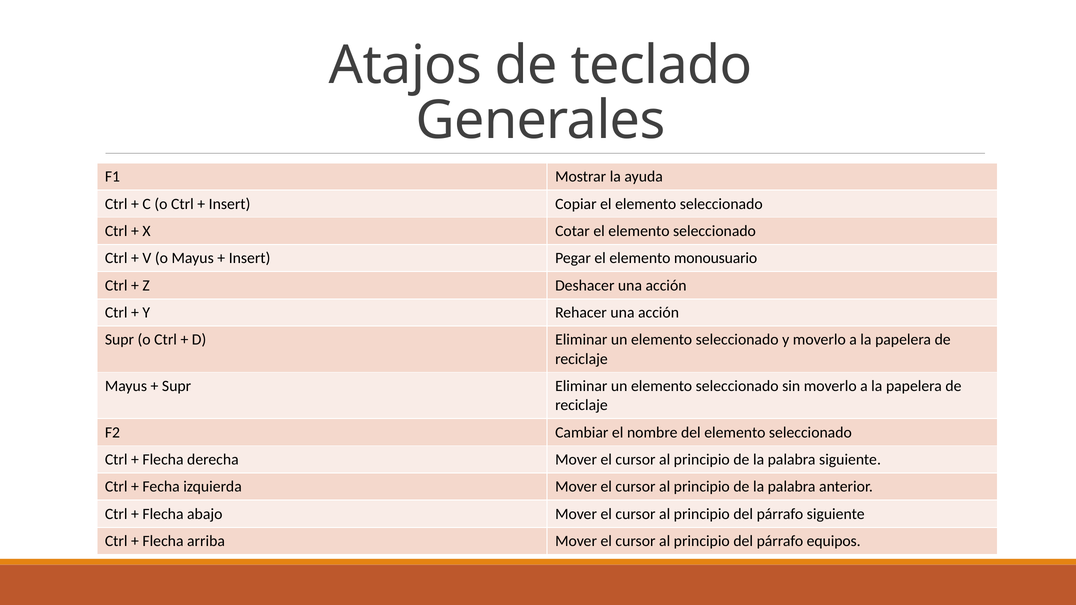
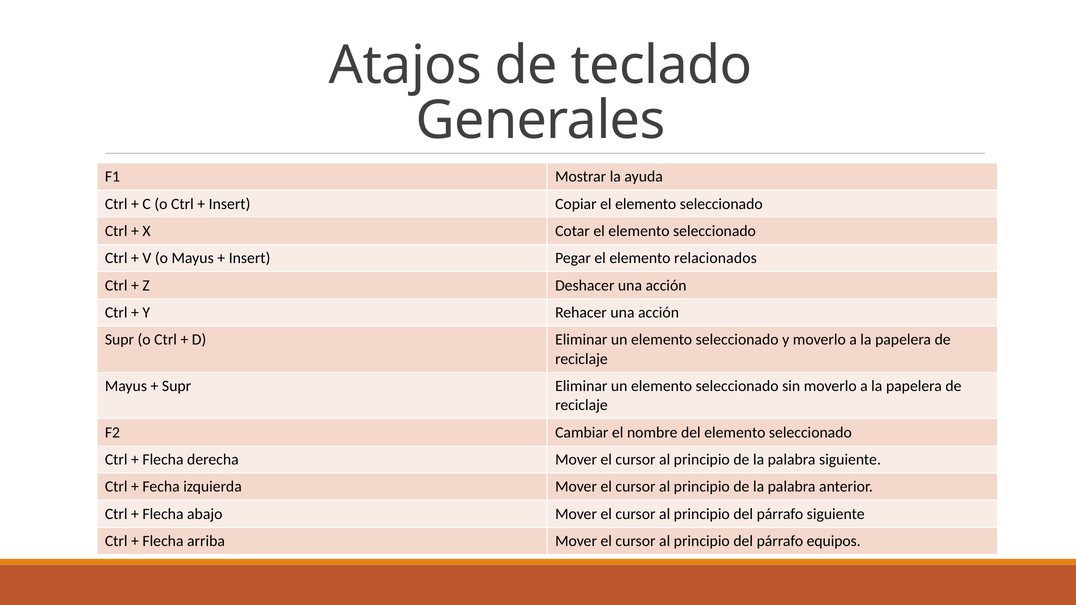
monousuario: monousuario -> relacionados (715, 258)
